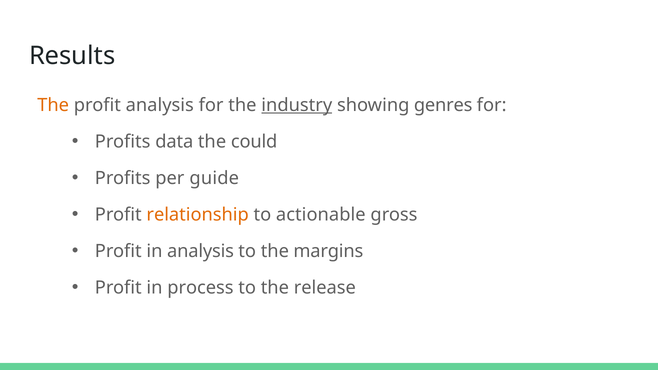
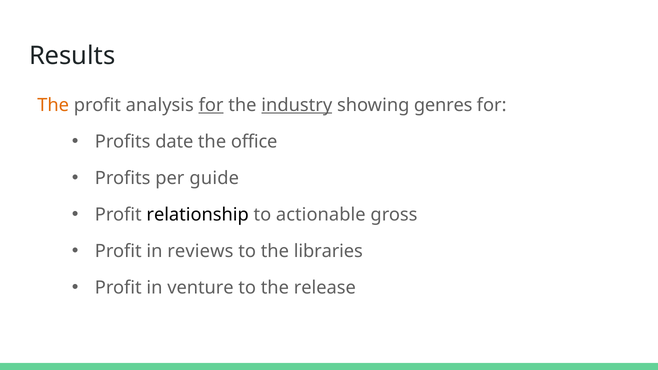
for underline: none -> present (211, 105)
data: data -> date (174, 142)
could: could -> office (254, 142)
relationship colour: orange -> black (198, 215)
in analysis: analysis -> reviews (200, 251)
margins: margins -> libraries (328, 251)
process: process -> venture (200, 288)
